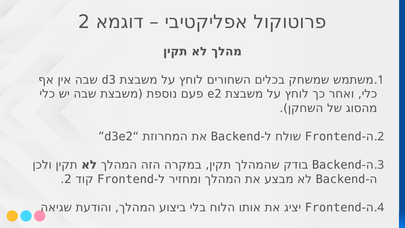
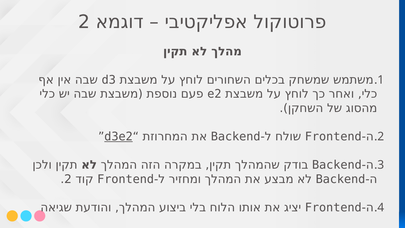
d3e2 underline: none -> present (119, 137)
